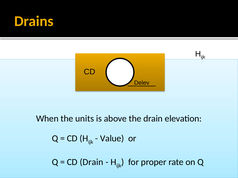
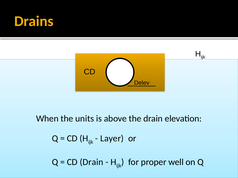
Value: Value -> Layer (112, 139)
rate: rate -> well (176, 163)
